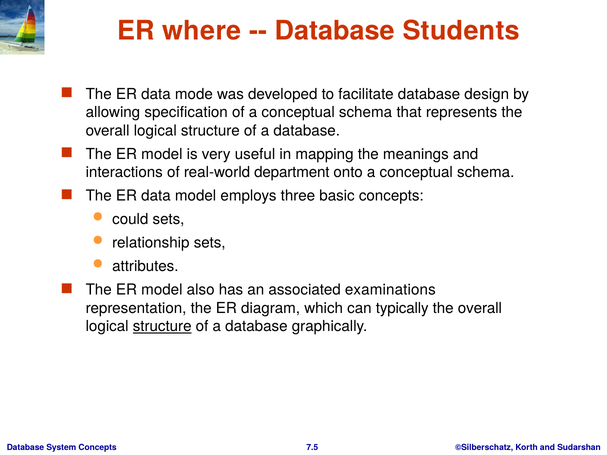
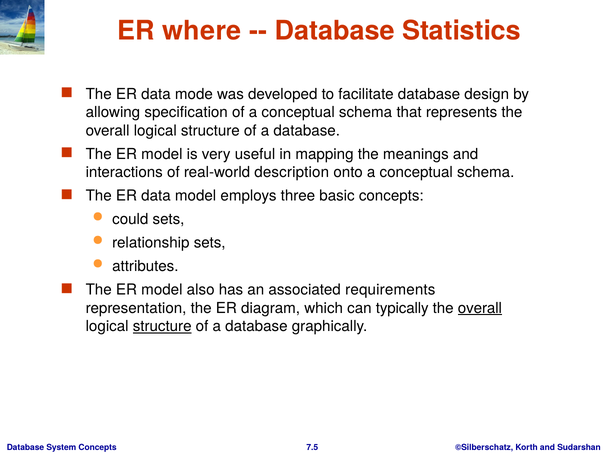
Students: Students -> Statistics (462, 31)
department: department -> description (292, 172)
examinations: examinations -> requirements (390, 290)
overall underline: none -> present (480, 308)
